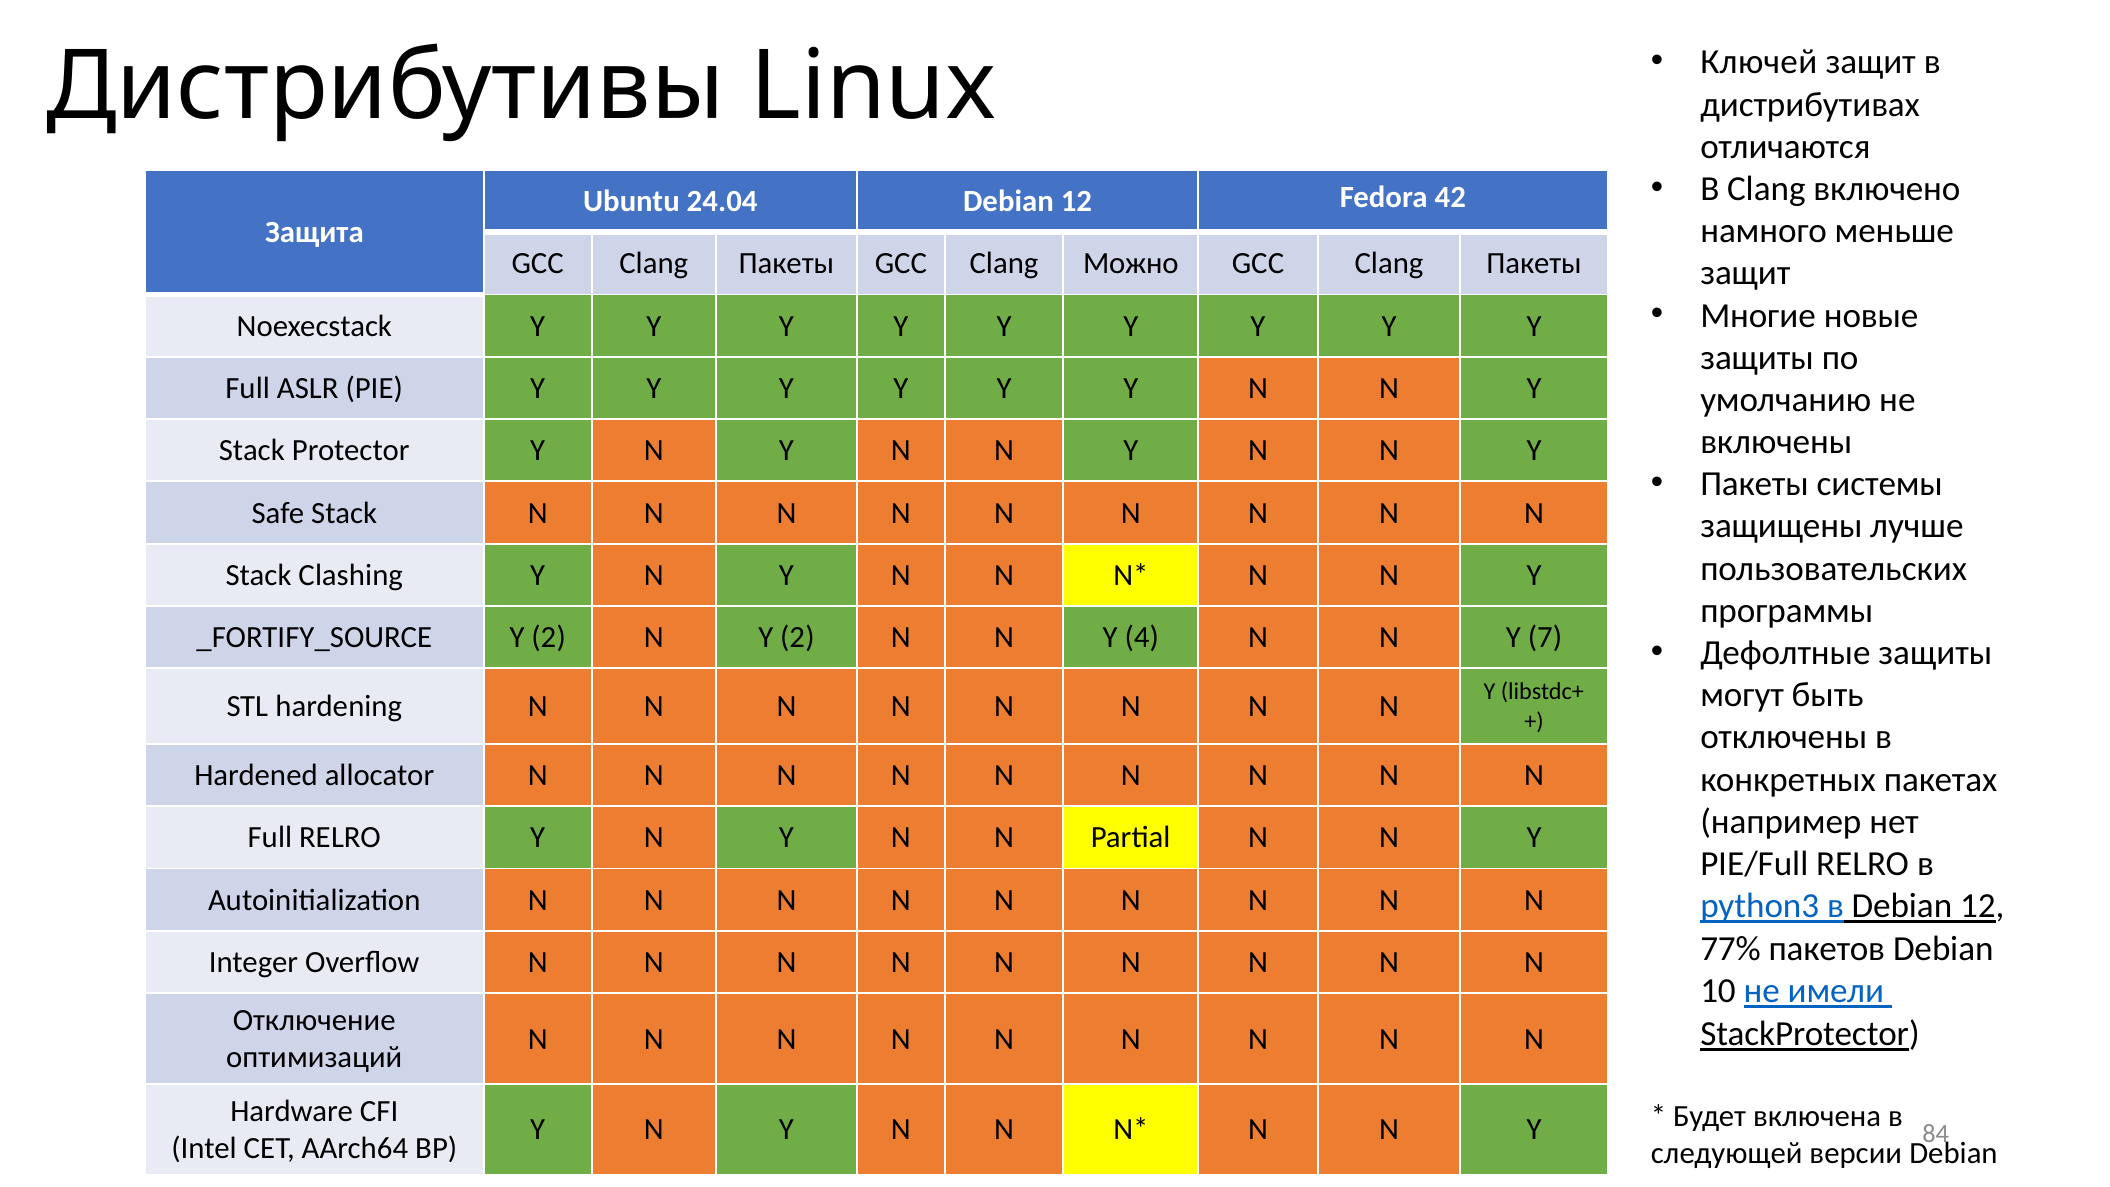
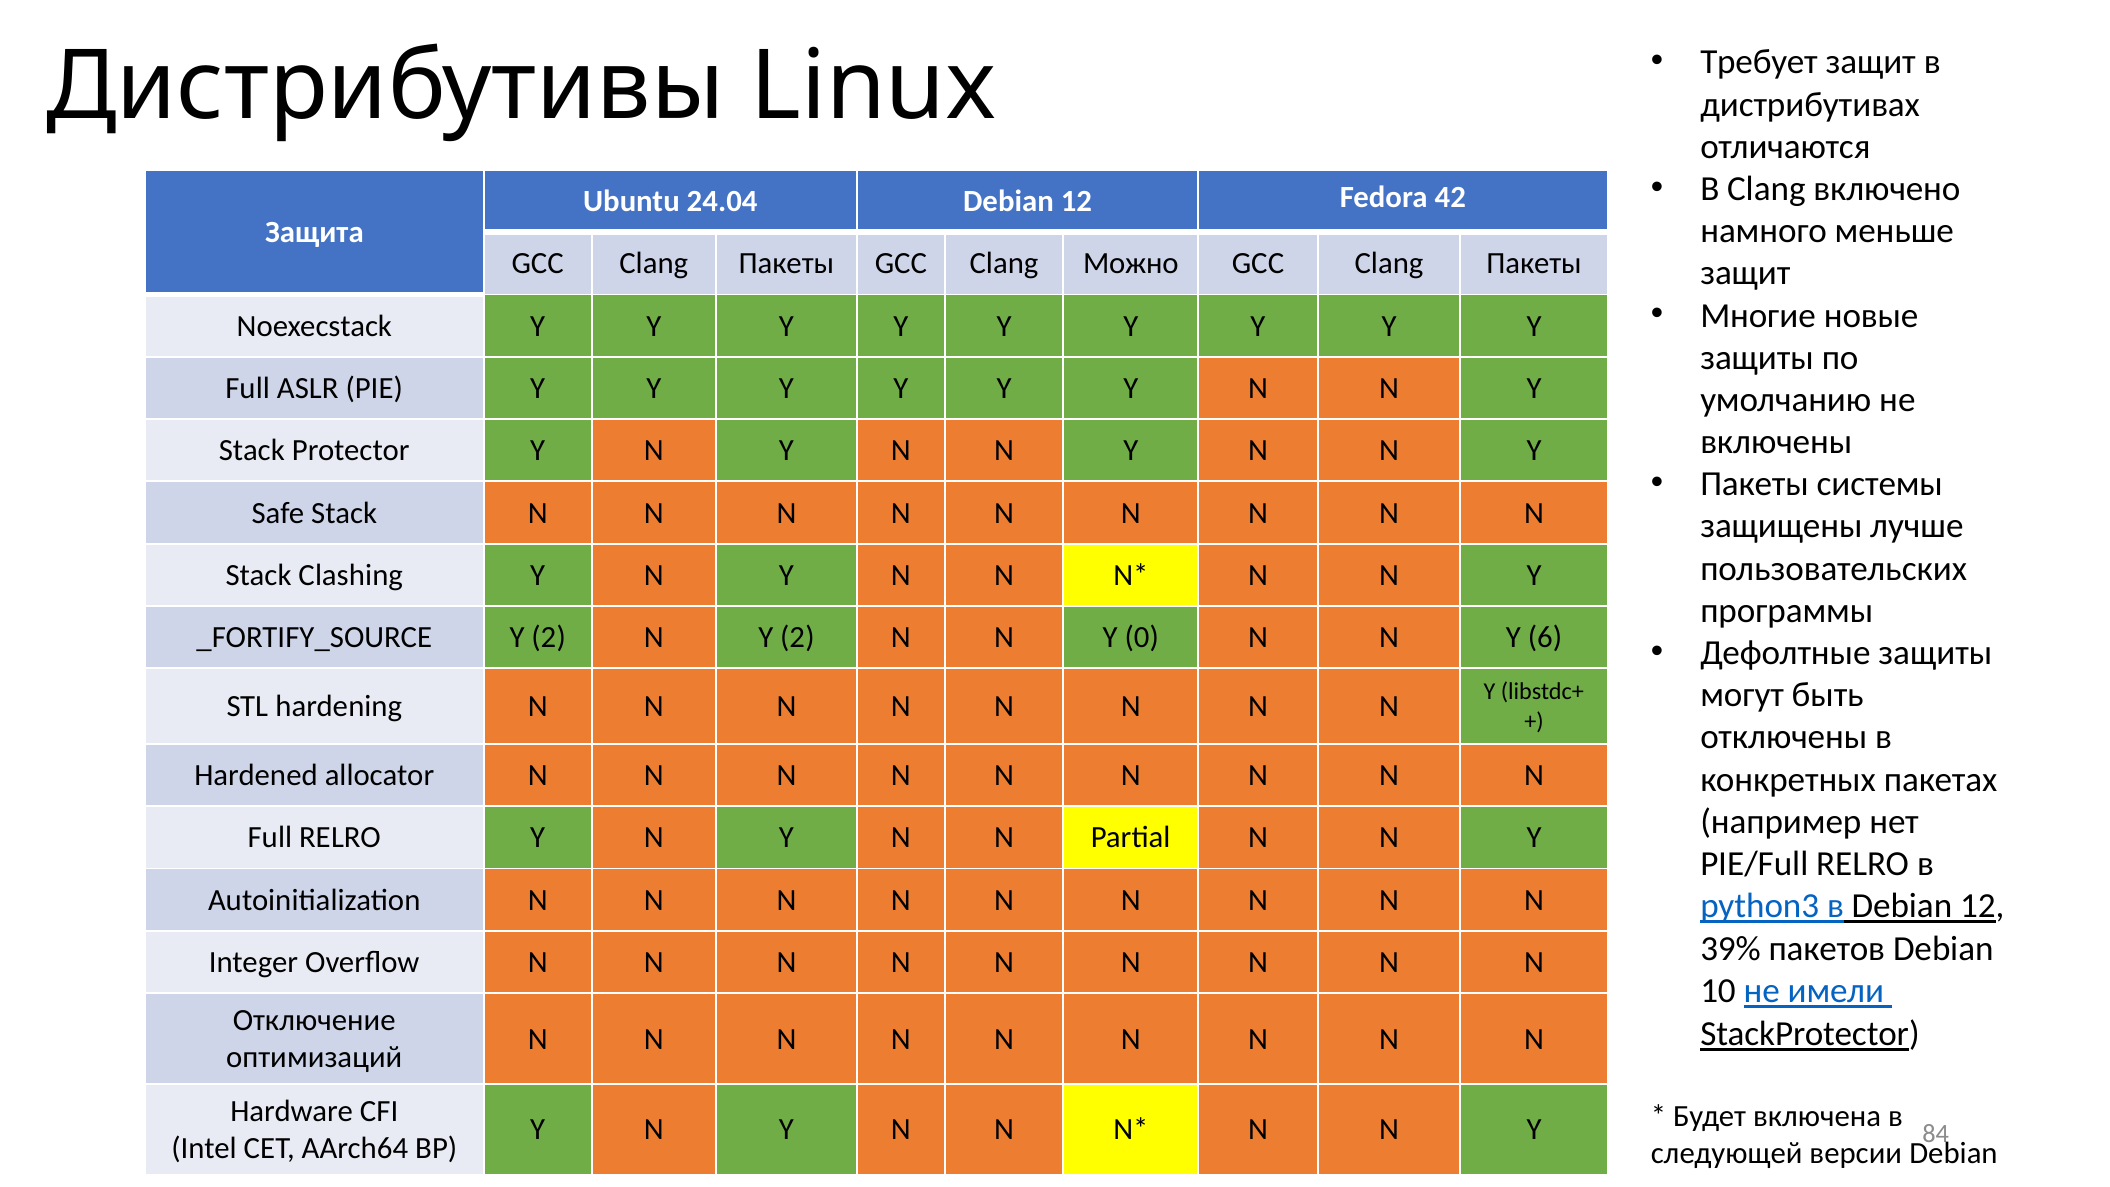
Ключей: Ключей -> Требует (1759, 62)
4: 4 -> 0 (1142, 637)
7: 7 -> 6 (1545, 637)
77%: 77% -> 39% (1731, 949)
